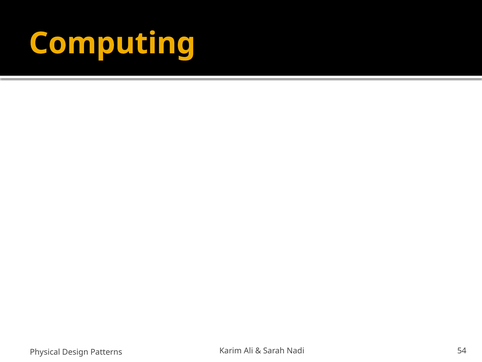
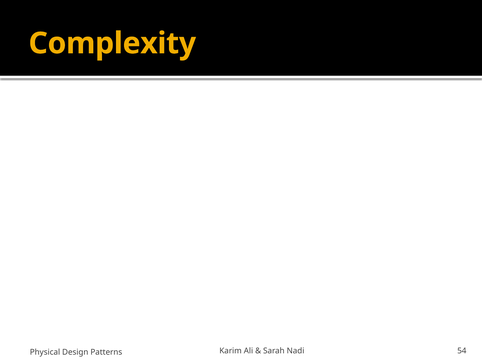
Computing: Computing -> Complexity (112, 43)
